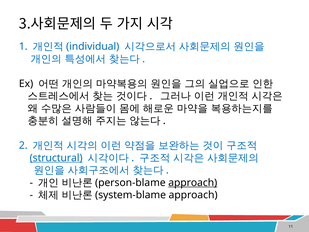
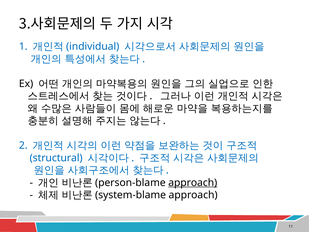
structural underline: present -> none (56, 158)
